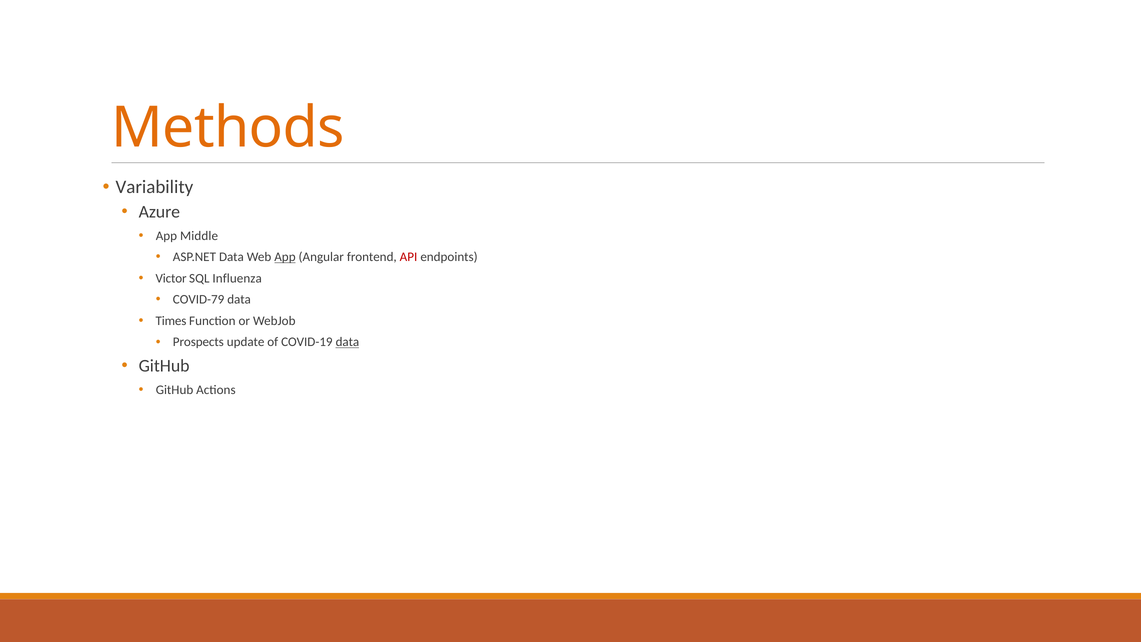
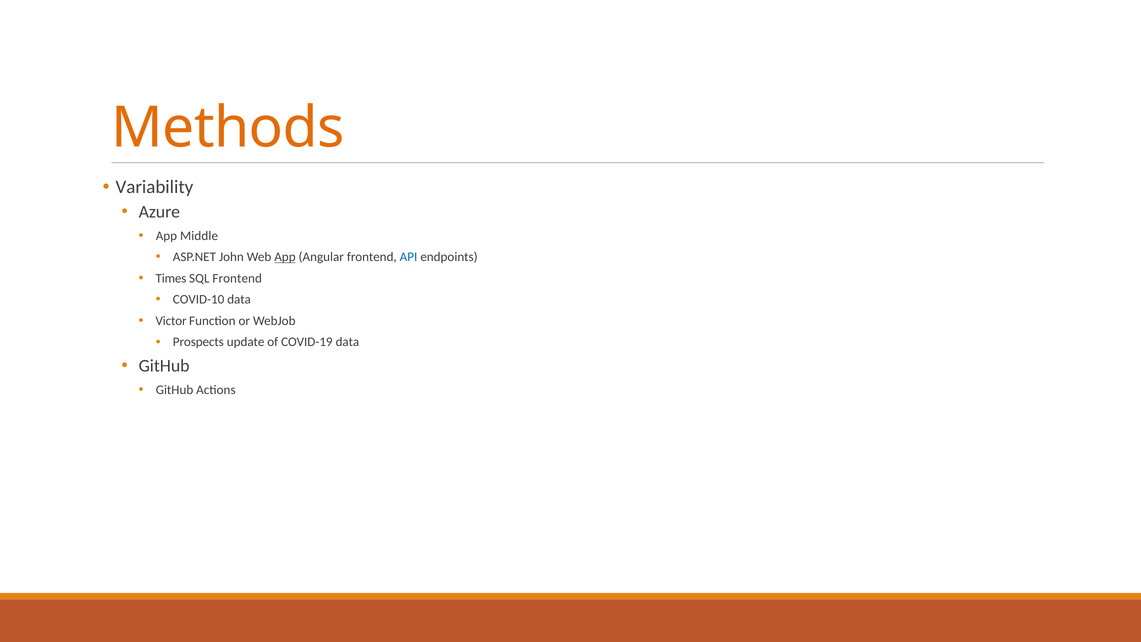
ASP.NET Data: Data -> John (231, 257)
API colour: red -> blue (409, 257)
Victor: Victor -> Times (171, 278)
SQL Influenza: Influenza -> Frontend (237, 278)
COVID-79: COVID-79 -> COVID-10 (199, 300)
Times: Times -> Victor (171, 321)
data underline: present -> none (347, 342)
